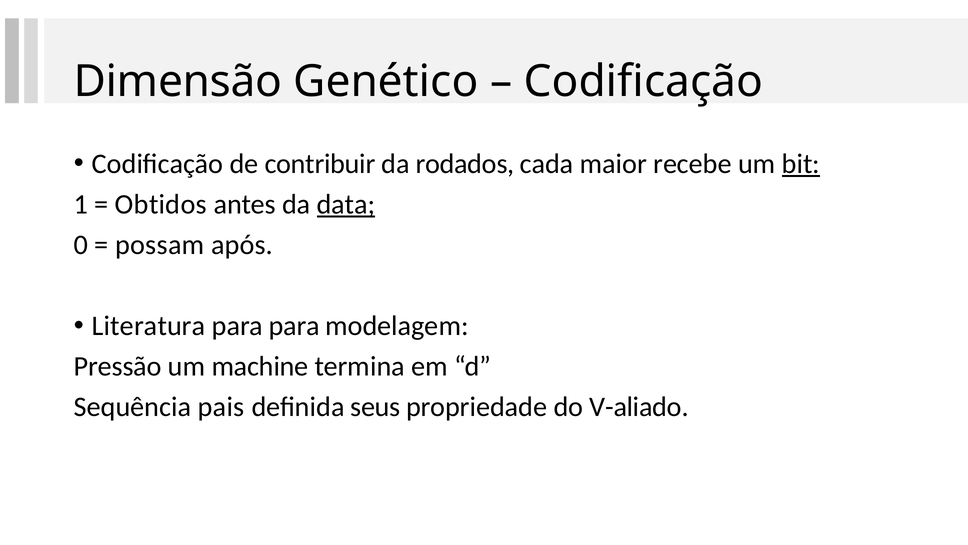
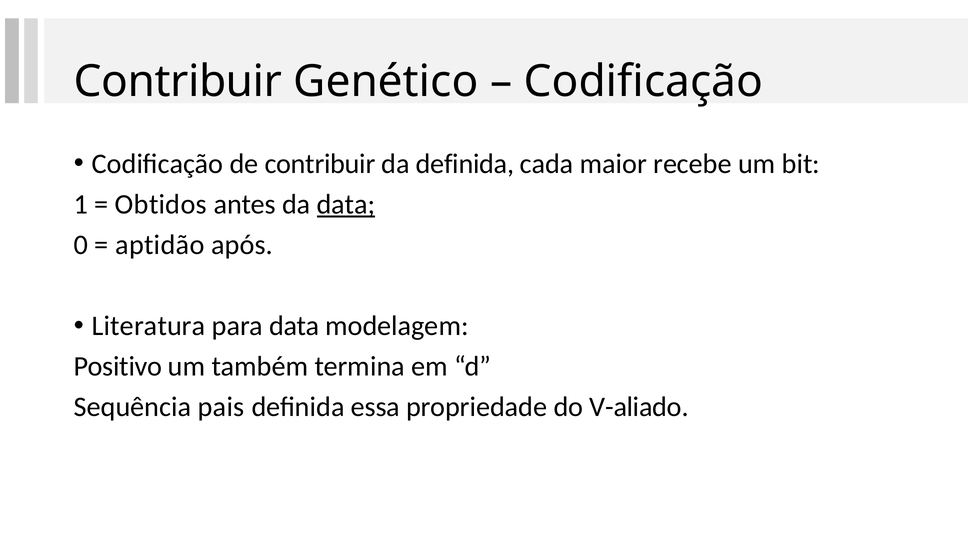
Dimensão: Dimensão -> Contribuir (178, 81)
da rodados: rodados -> definida (465, 164)
bit underline: present -> none (801, 164)
possam: possam -> aptidão (160, 245)
para para: para -> data (294, 326)
Pressão: Pressão -> Positivo (118, 366)
machine: machine -> também (260, 366)
seus: seus -> essa (375, 407)
